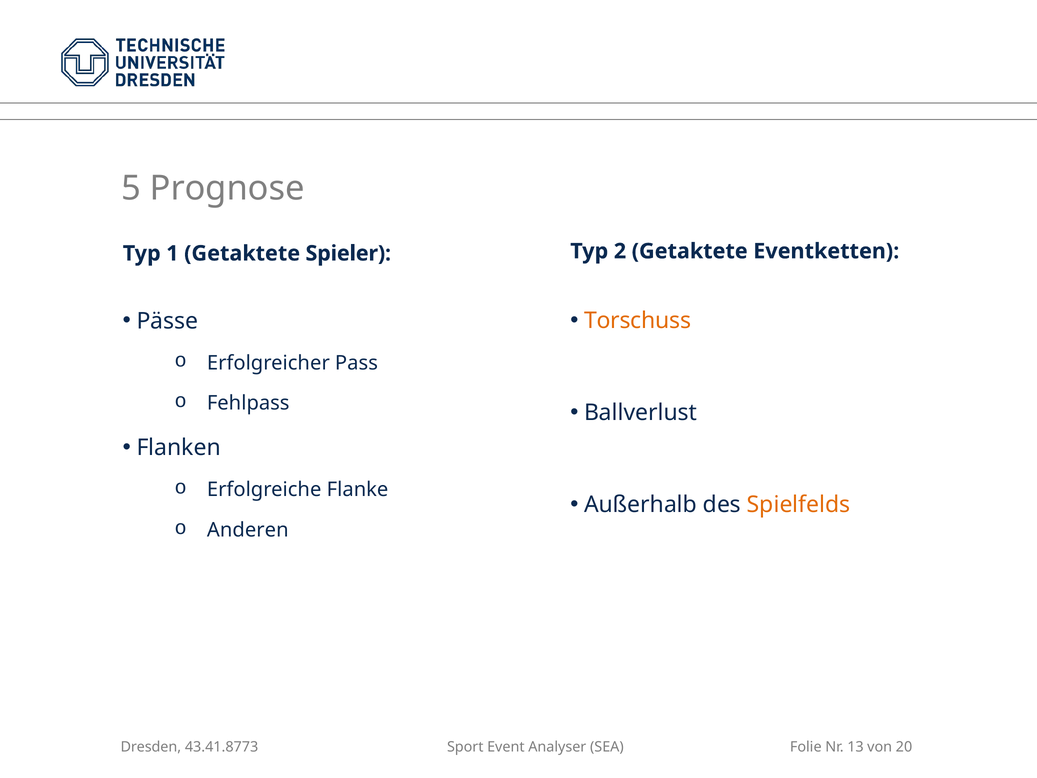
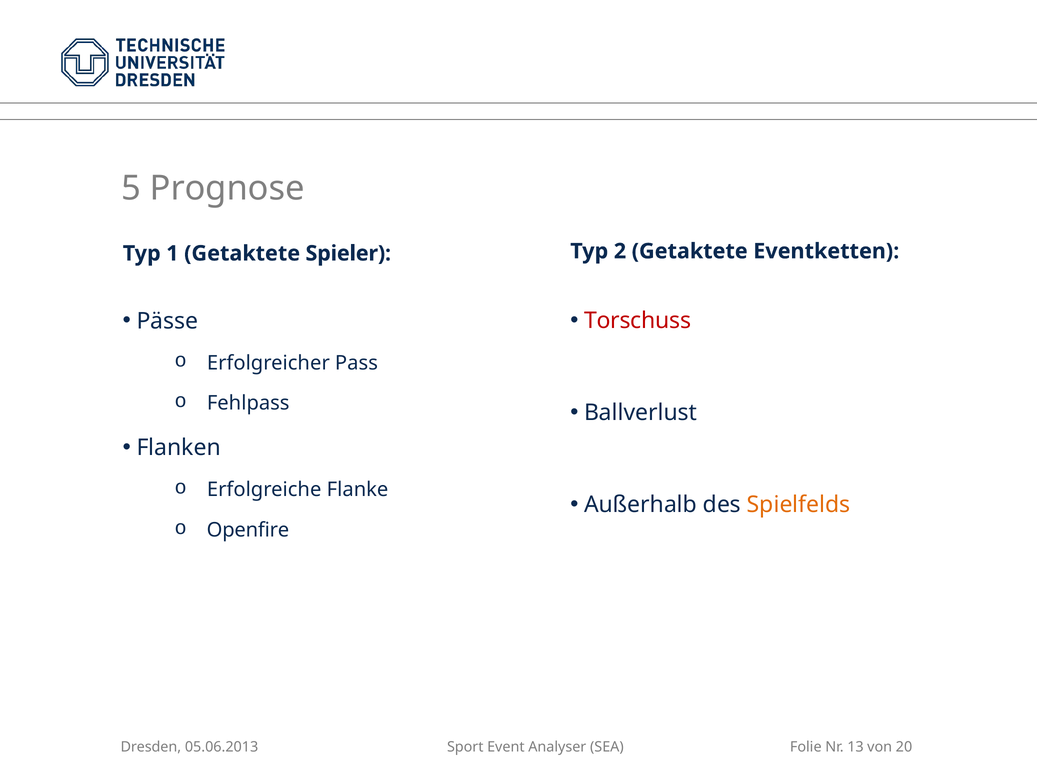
Torschuss colour: orange -> red (638, 321)
Anderen: Anderen -> Openfire (248, 530)
43.41.8773: 43.41.8773 -> 05.06.2013 (222, 747)
